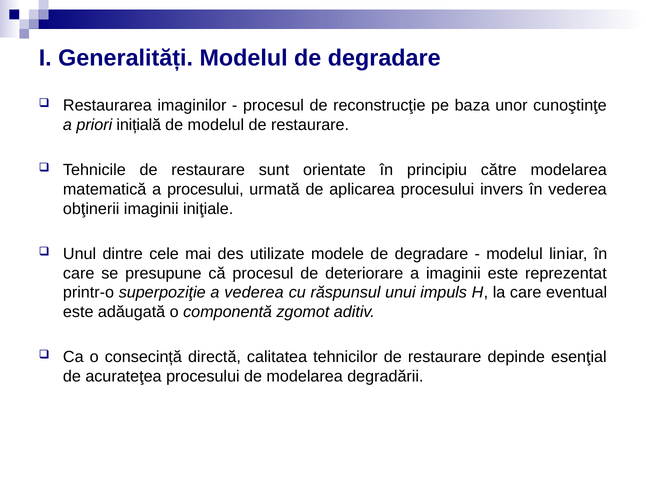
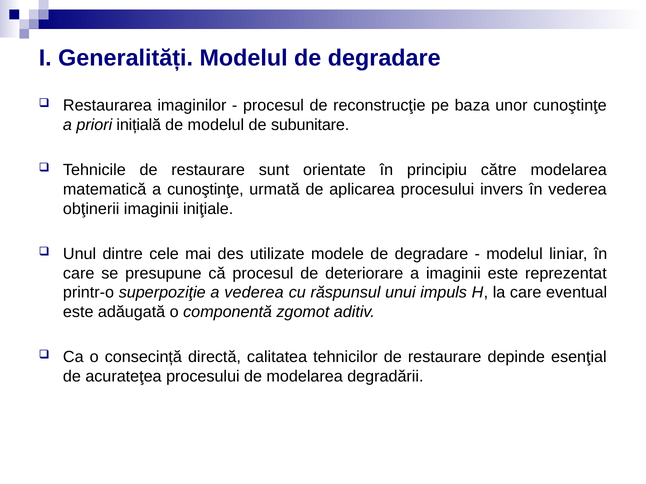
modelul de restaurare: restaurare -> subunitare (310, 125)
a procesului: procesului -> cunoştinţe (205, 190)
